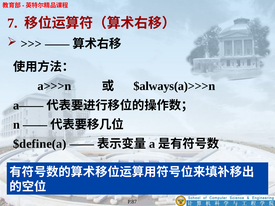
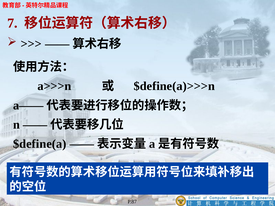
$always(a)>>>n: $always(a)>>>n -> $define(a)>>>n (174, 86)
